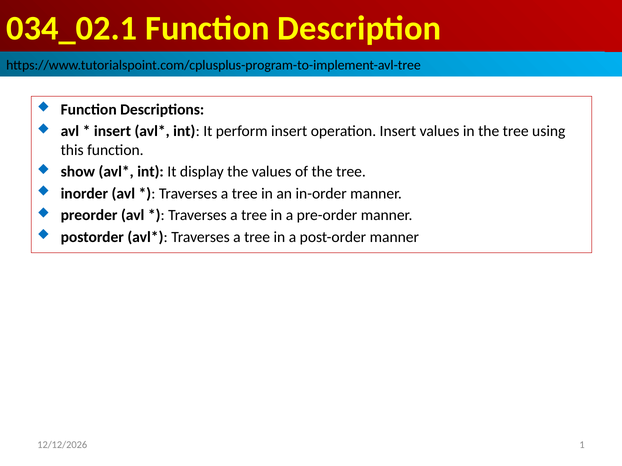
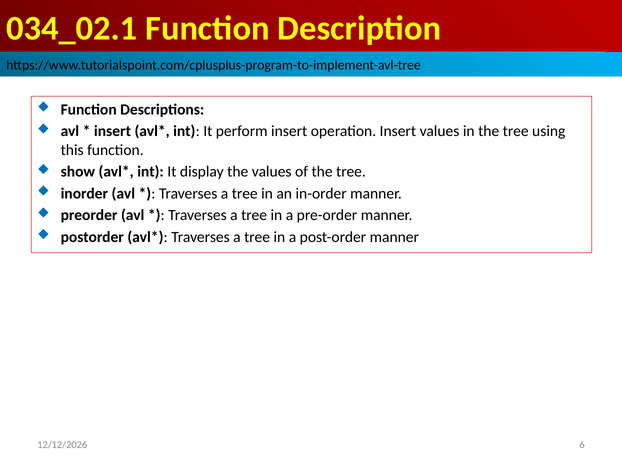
1: 1 -> 6 (582, 445)
